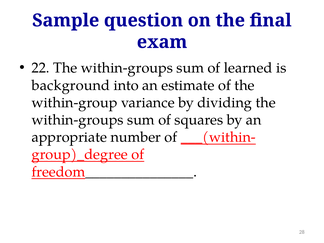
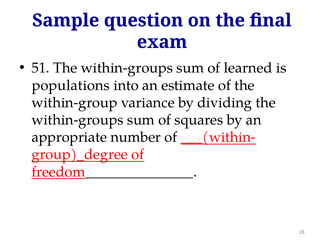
22: 22 -> 51 (41, 68)
background: background -> populations (71, 85)
